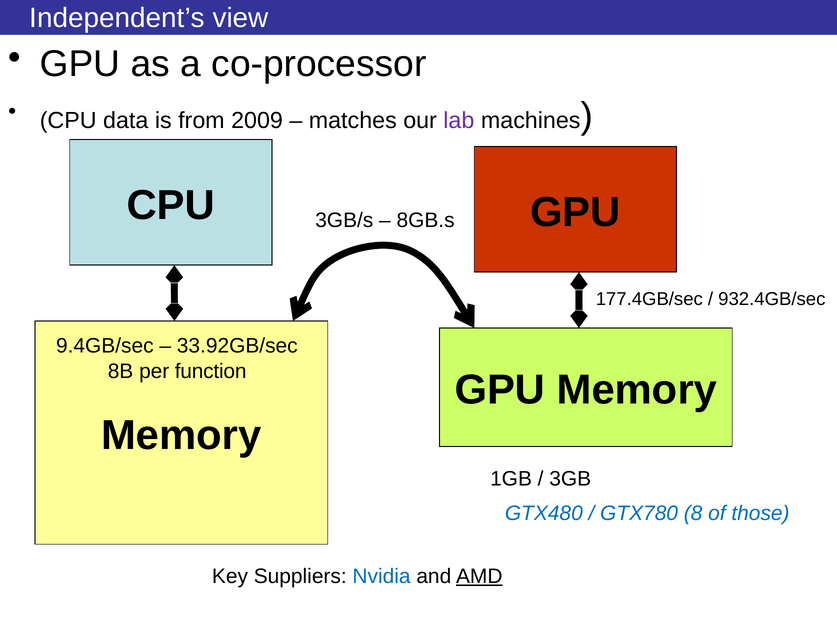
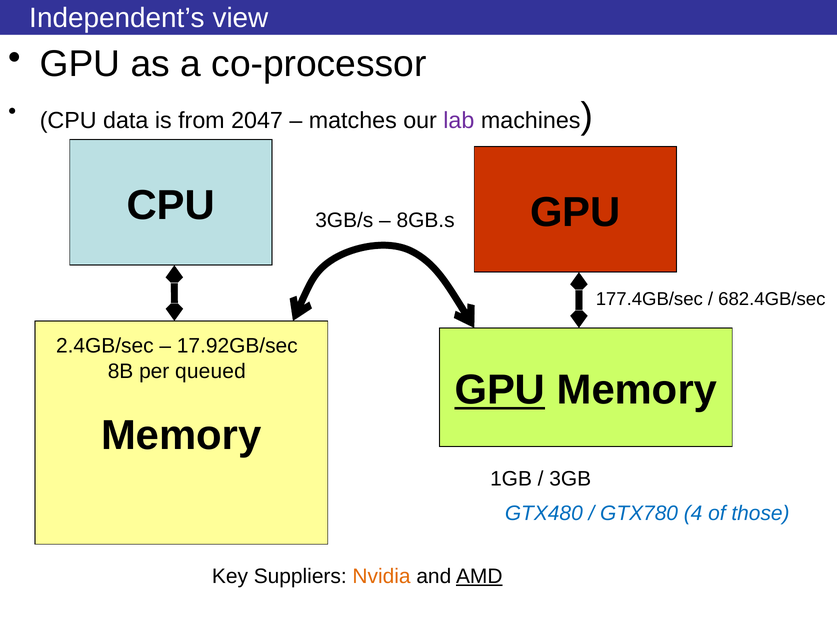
2009: 2009 -> 2047 (257, 121)
932.4GB/sec: 932.4GB/sec -> 682.4GB/sec (772, 299)
9.4GB/sec: 9.4GB/sec -> 2.4GB/sec (105, 346)
33.92GB/sec: 33.92GB/sec -> 17.92GB/sec (237, 346)
function: function -> queued (210, 371)
GPU underline: none -> present (500, 390)
8: 8 -> 4 (693, 513)
Nvidia colour: blue -> orange (382, 576)
